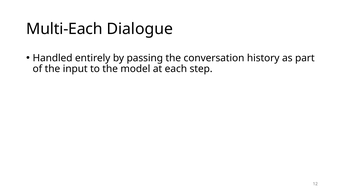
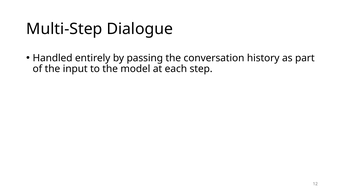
Multi-Each: Multi-Each -> Multi-Step (64, 29)
